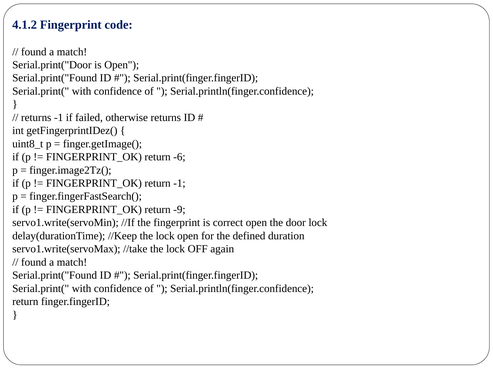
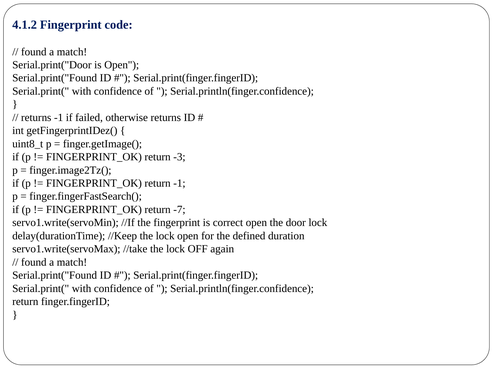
-6: -6 -> -3 (179, 157)
-9: -9 -> -7 (179, 209)
